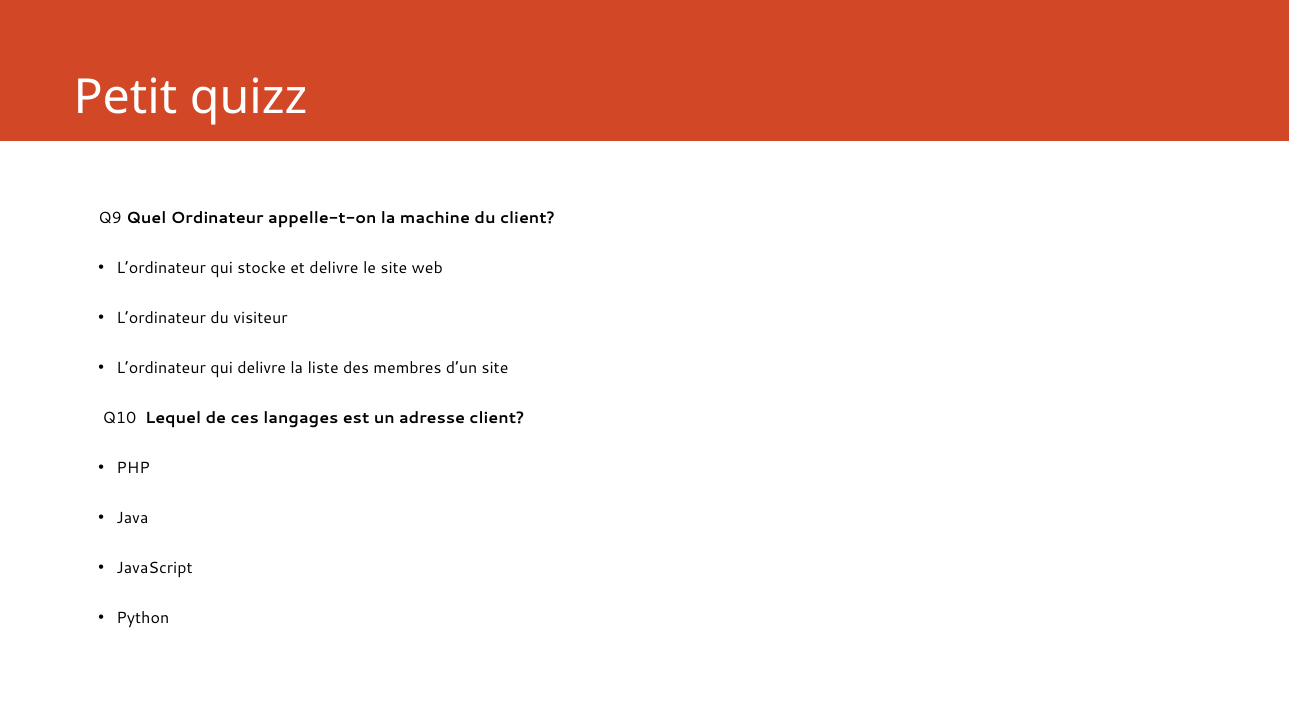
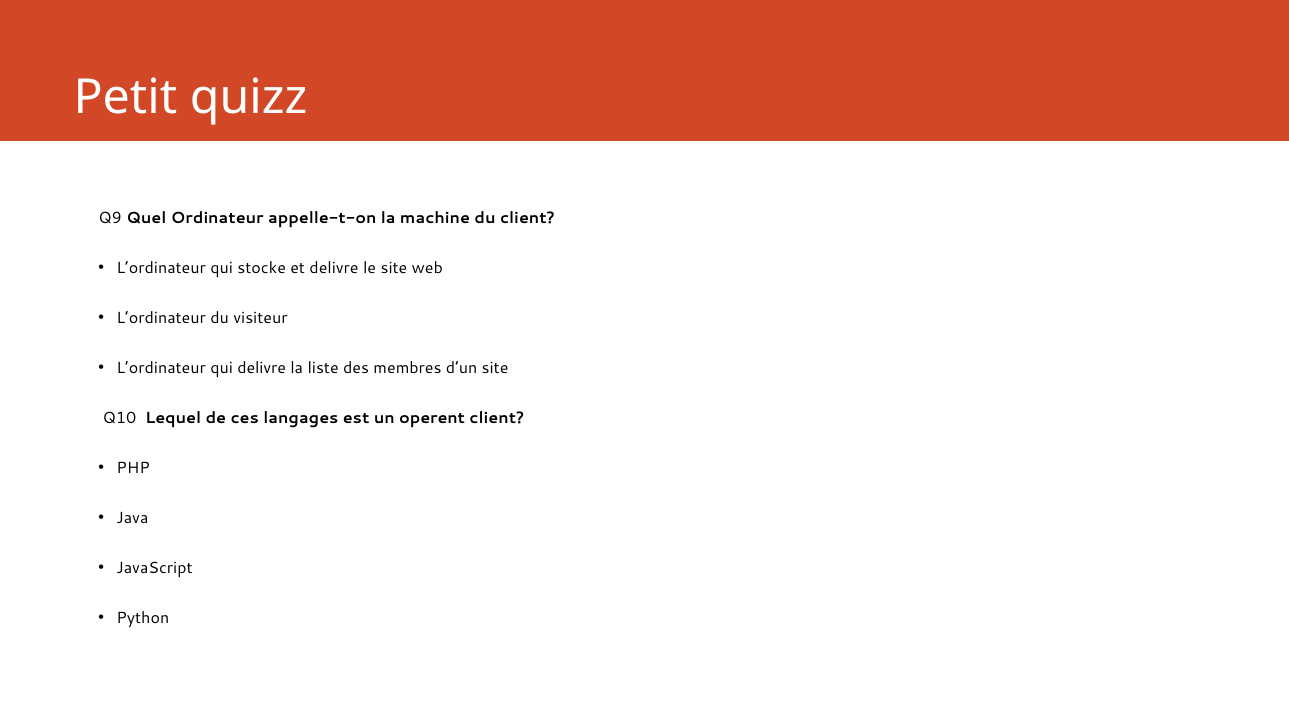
adresse: adresse -> operent (432, 418)
